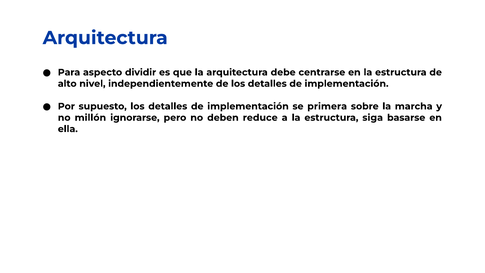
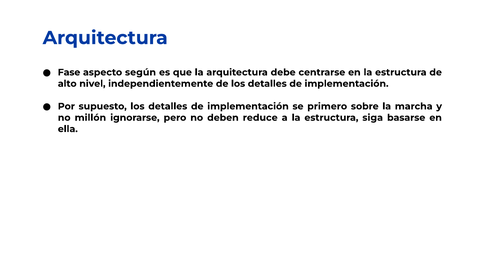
Para: Para -> Fase (69, 72)
dividir: dividir -> según (141, 72)
primera: primera -> primero (327, 106)
